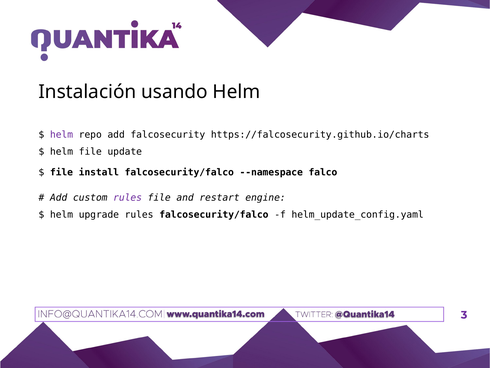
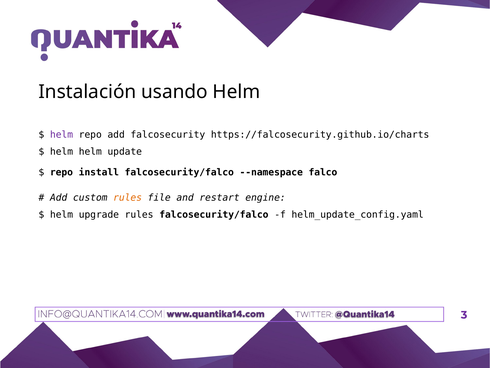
helm file: file -> helm (90, 151)
file: file -> repo (61, 172)
rules colour: purple -> orange (128, 197)
